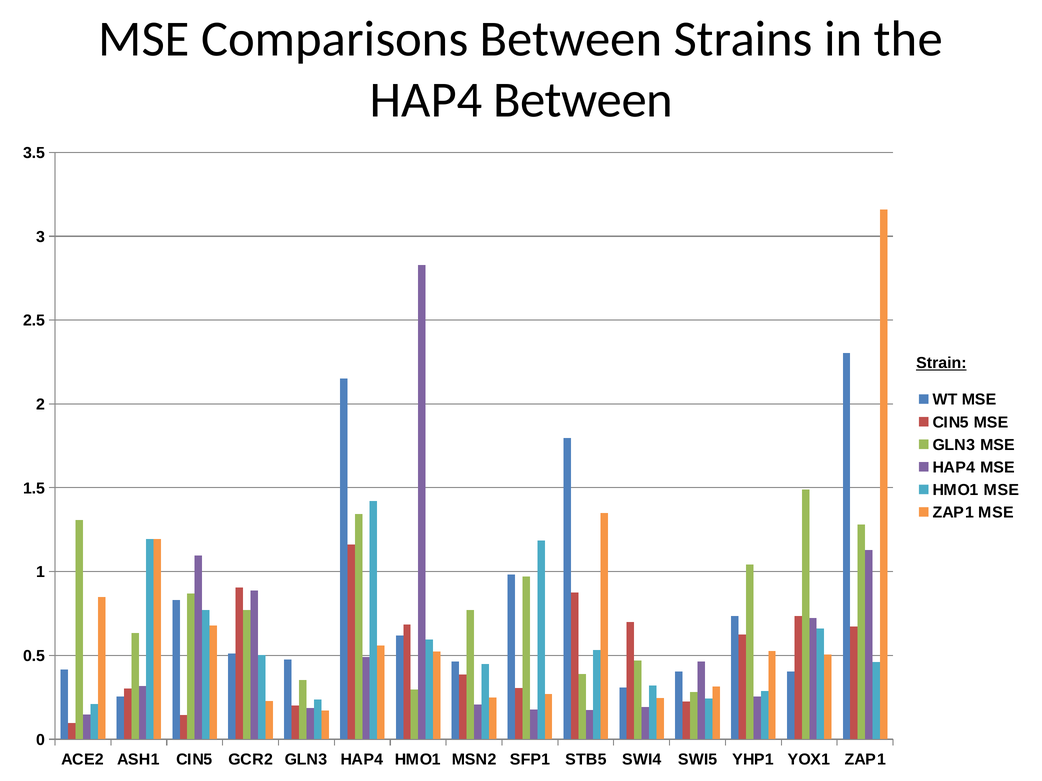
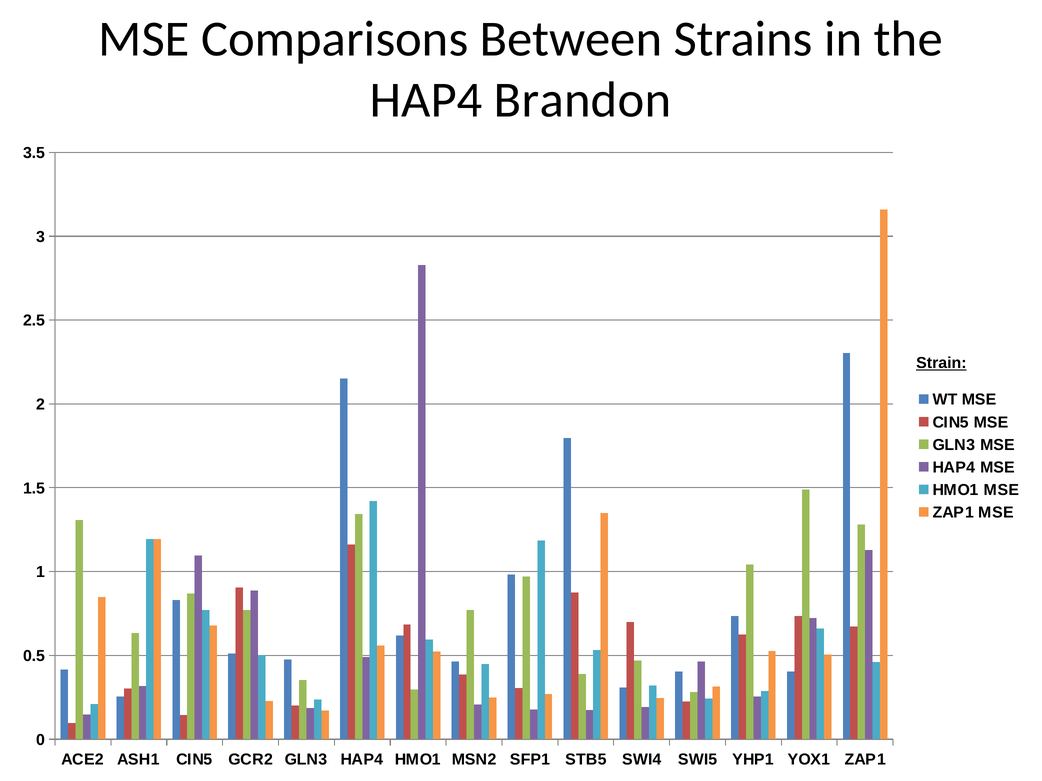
HAP4 Between: Between -> Brandon (583, 100)
